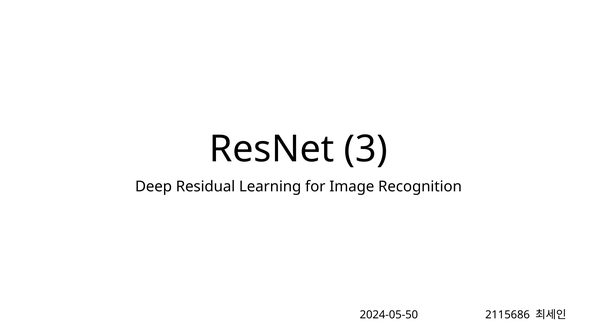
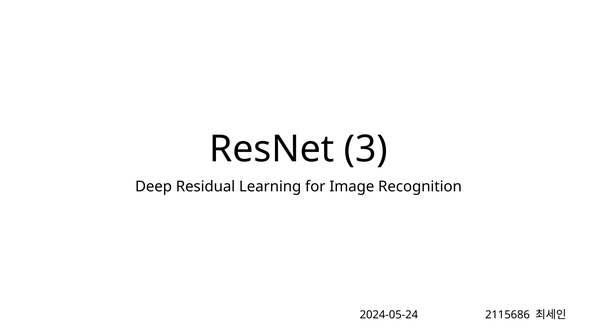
2024-05-50: 2024-05-50 -> 2024-05-24 (389, 315)
